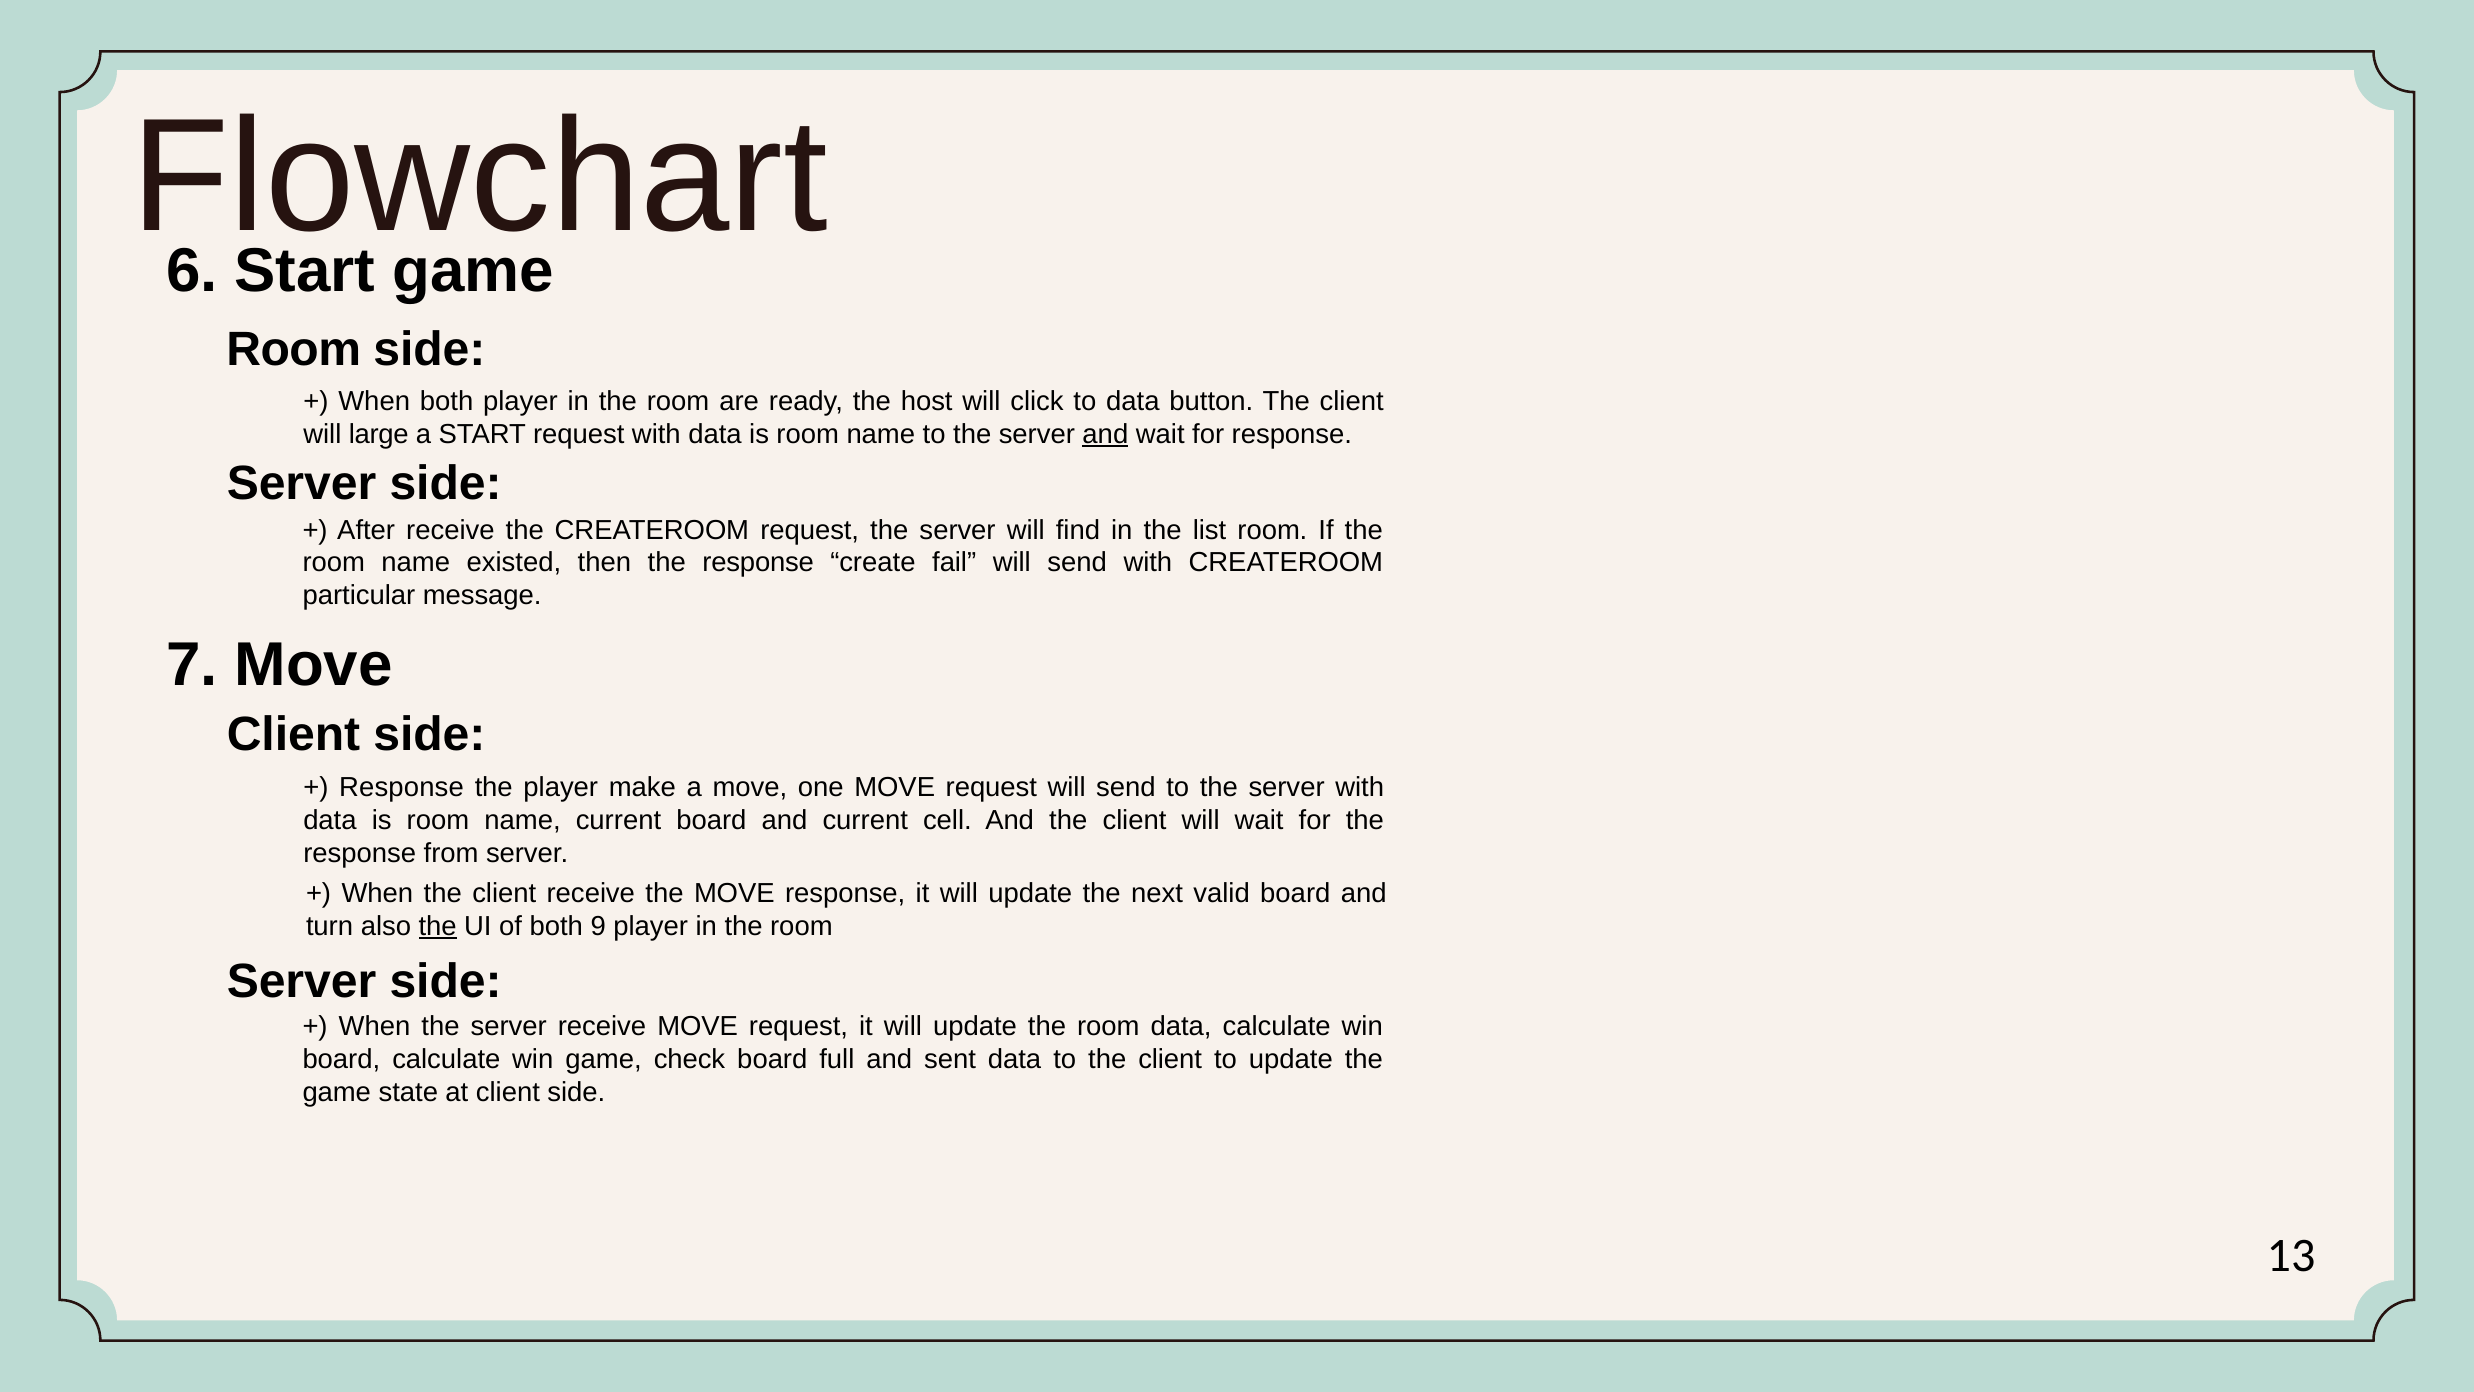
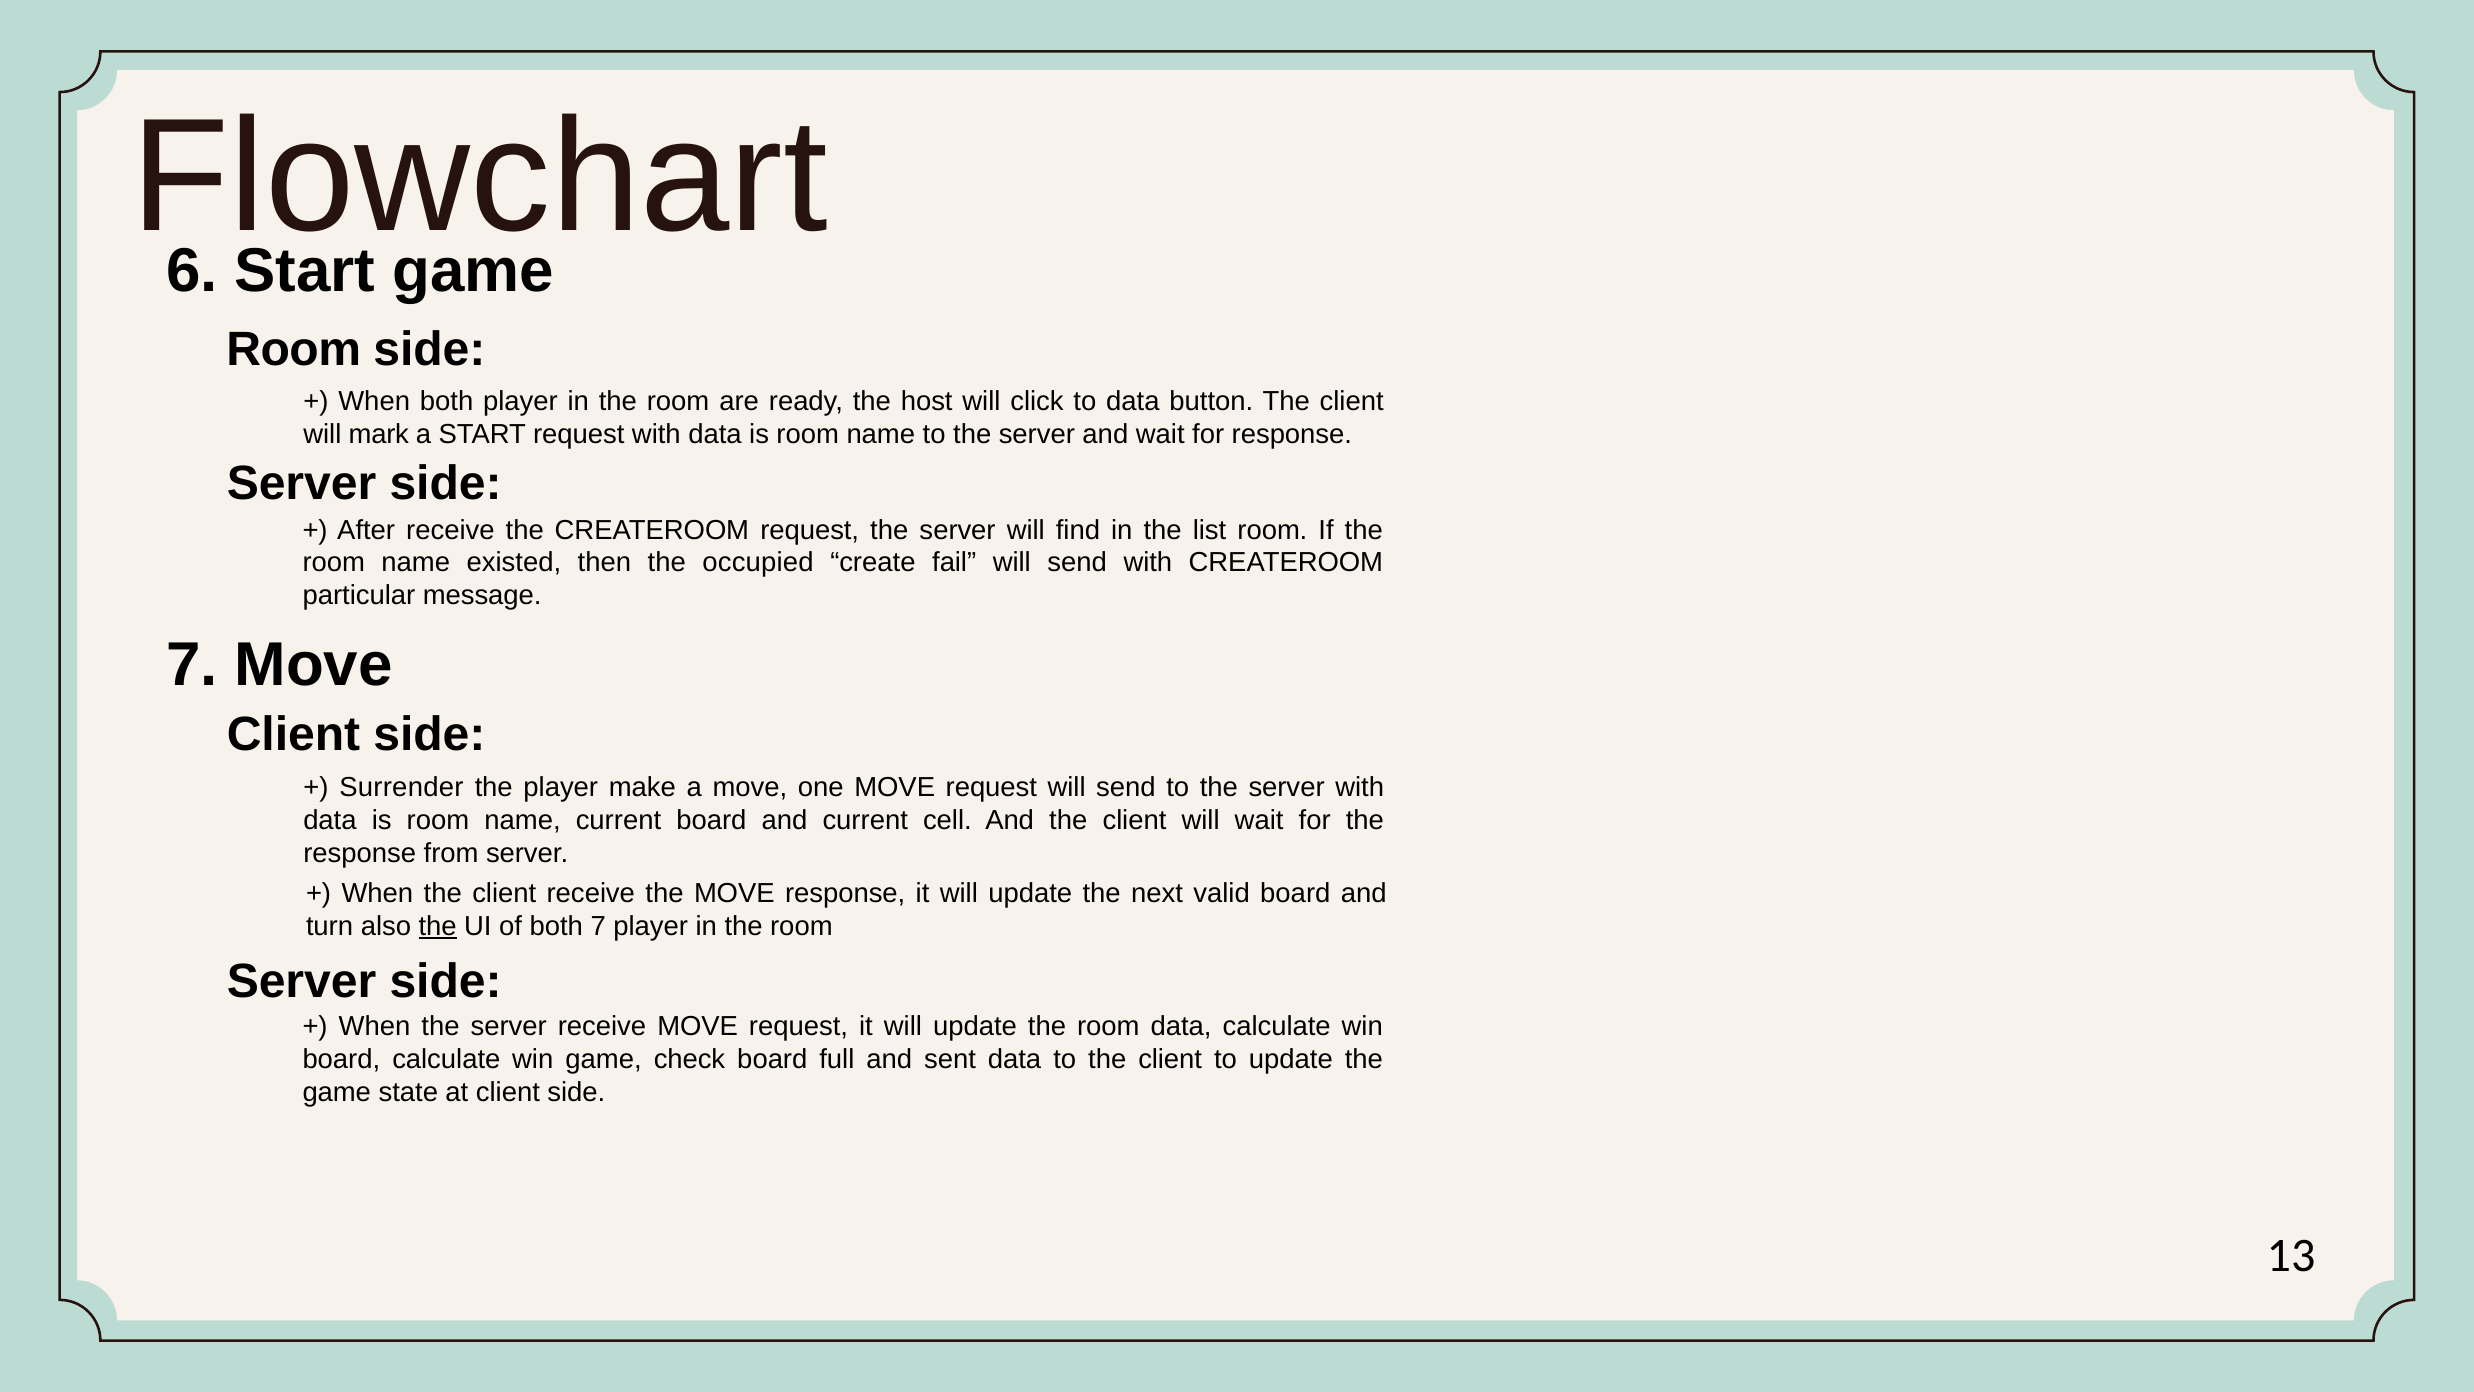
large: large -> mark (379, 434)
and underline: present -> none (1105, 434)
then the response: response -> occupied (758, 563)
Response: Response -> Surrender (401, 787)
both 9: 9 -> 7 (598, 926)
